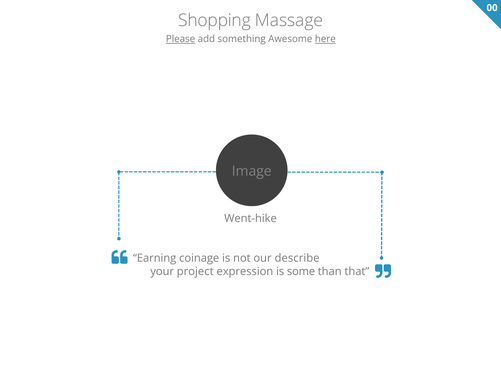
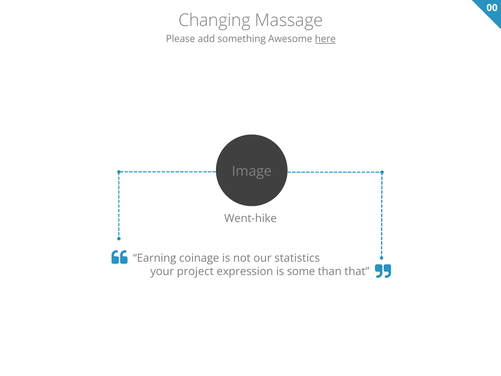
Shopping: Shopping -> Changing (214, 21)
Please underline: present -> none (181, 39)
describe: describe -> statistics (297, 258)
